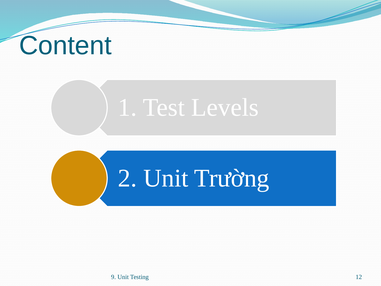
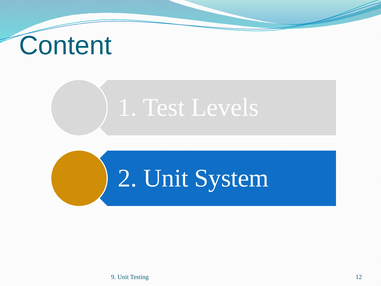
Trường: Trường -> System (232, 178)
